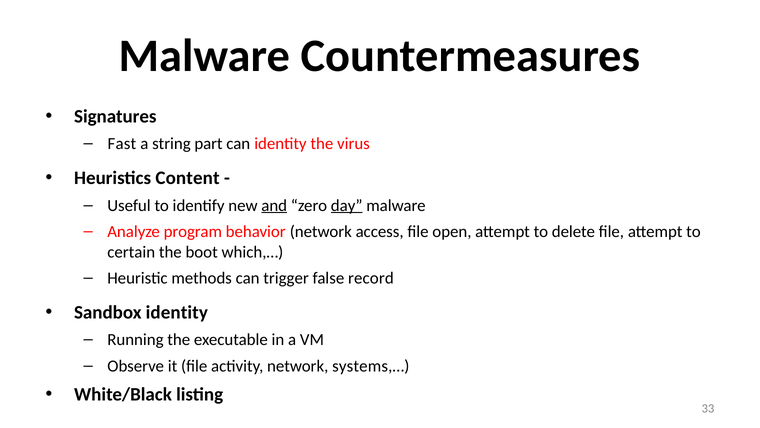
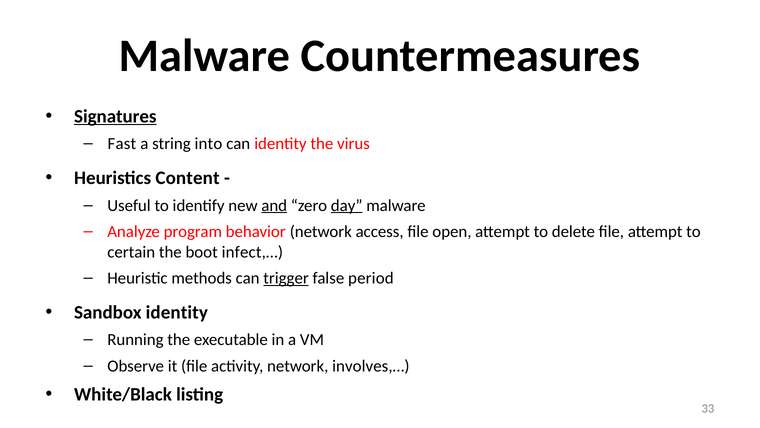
Signatures underline: none -> present (115, 116)
part: part -> into (208, 144)
which,…: which,… -> infect,… (252, 252)
trigger underline: none -> present (286, 278)
record: record -> period (371, 278)
systems,…: systems,… -> involves,… (371, 366)
